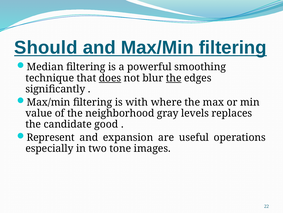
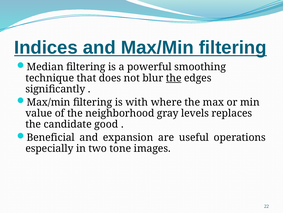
Should: Should -> Indices (46, 47)
does underline: present -> none (110, 78)
Represent: Represent -> Beneficial (51, 137)
